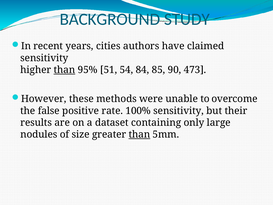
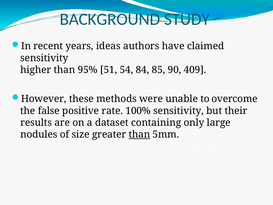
cities: cities -> ideas (108, 46)
than underline: present -> none (64, 70)
473: 473 -> 409 (195, 70)
